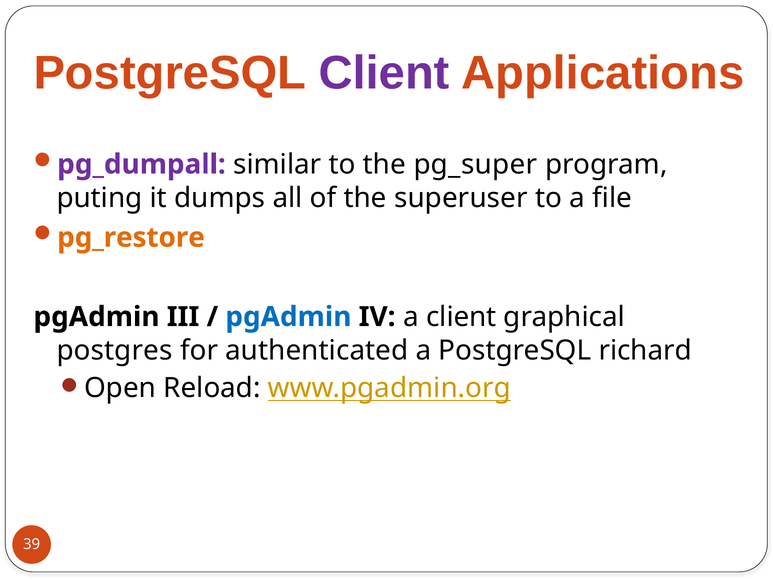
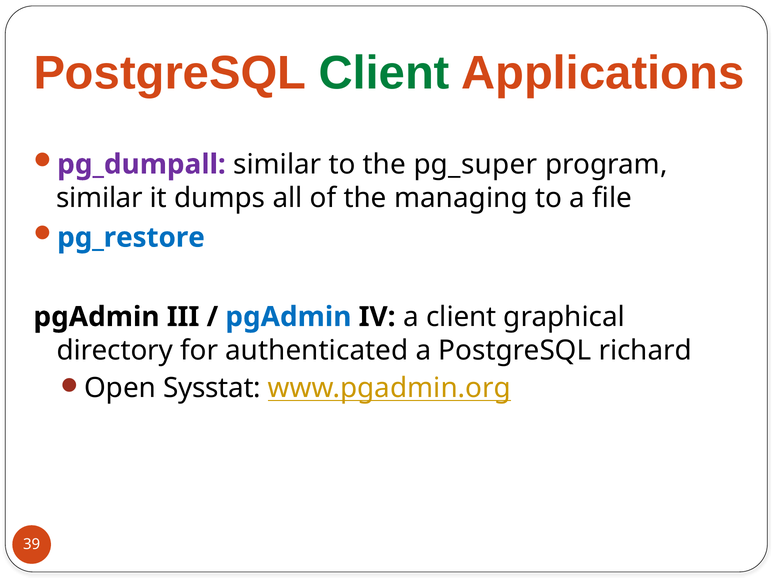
Client colour: purple -> green (384, 73)
puting: puting -> similar (100, 198)
superuser: superuser -> managing (461, 198)
pg_restore colour: orange -> blue (131, 237)
postgres: postgres -> directory (115, 350)
Reload: Reload -> Sysstat (212, 388)
